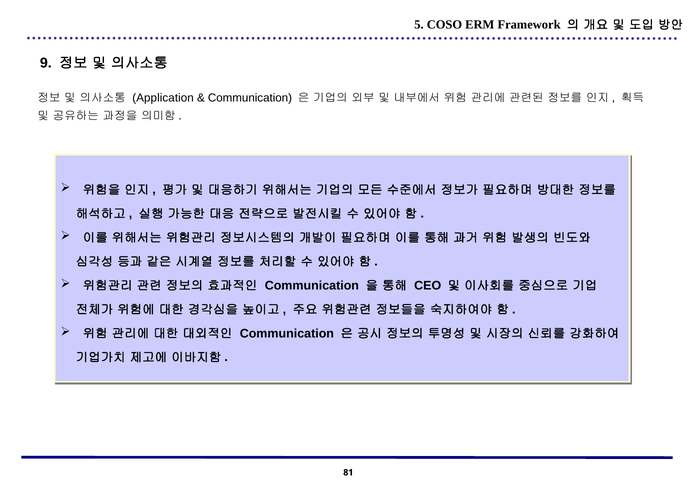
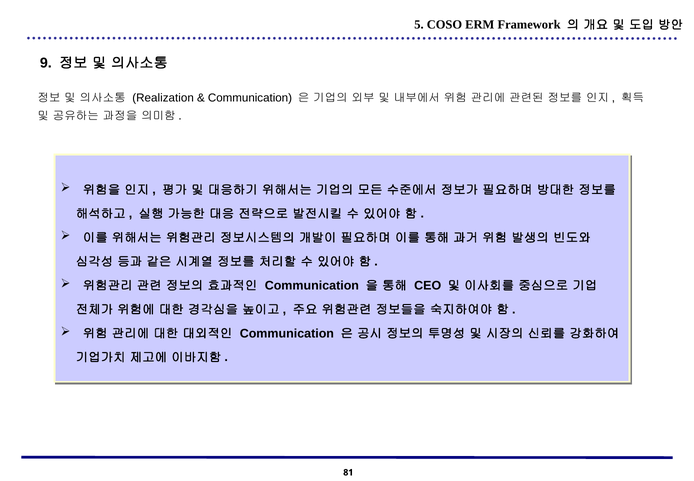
Application: Application -> Realization (163, 98)
